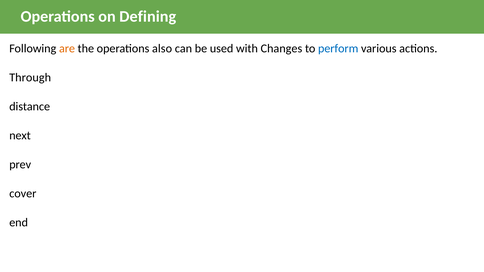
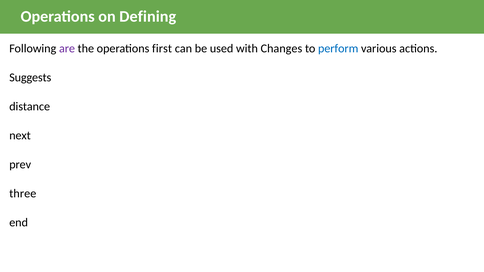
are colour: orange -> purple (67, 48)
also: also -> first (162, 48)
Through: Through -> Suggests (30, 78)
cover: cover -> three (23, 194)
